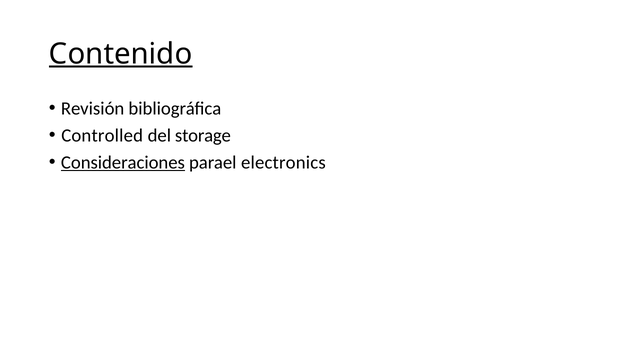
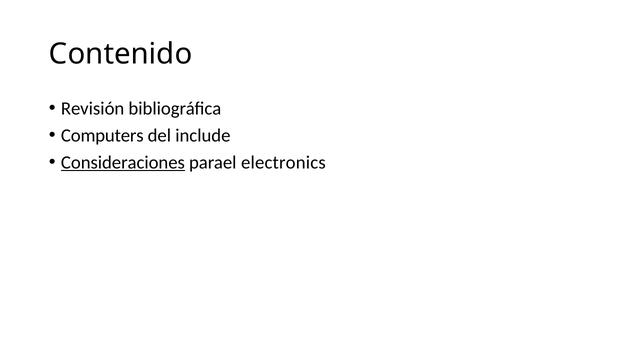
Contenido underline: present -> none (121, 54)
Controlled: Controlled -> Computers (102, 135)
storage: storage -> include (203, 135)
